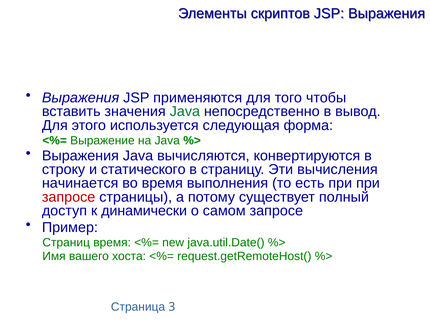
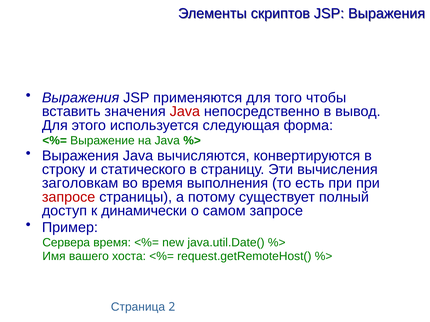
Java colour: green -> red (185, 112)
начинается: начинается -> заголовкам (80, 184)
Страниц: Страниц -> Сервера (66, 243)
3: 3 -> 2 (172, 308)
